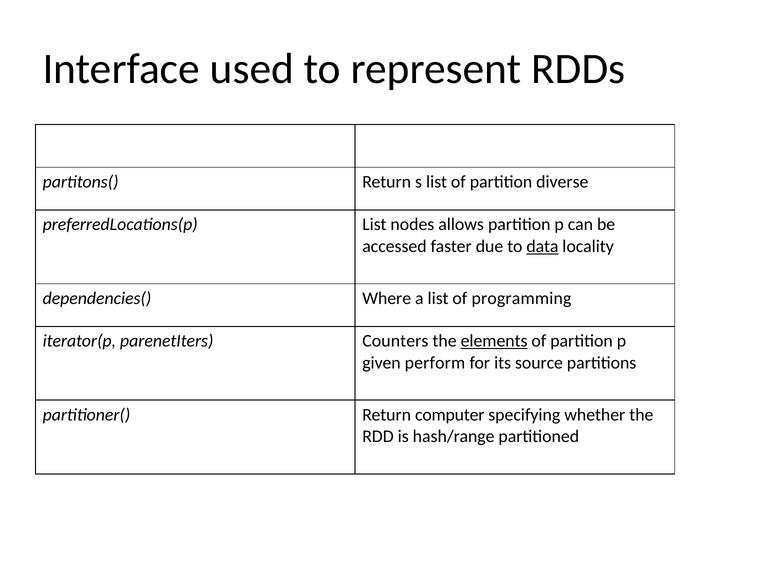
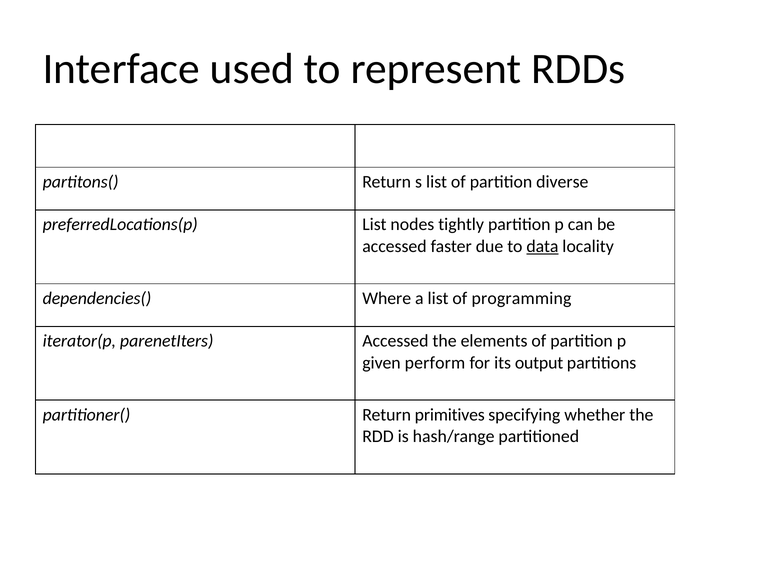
allows: allows -> tightly (461, 225)
parenetIters Counters: Counters -> Accessed (395, 341)
elements underline: present -> none (494, 341)
source: source -> output (539, 363)
computer: computer -> primitives (450, 415)
